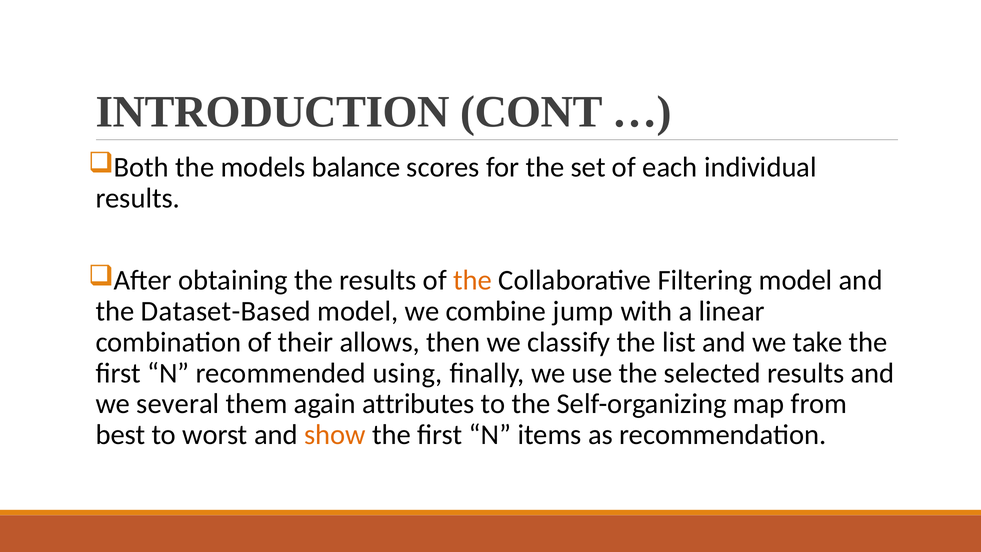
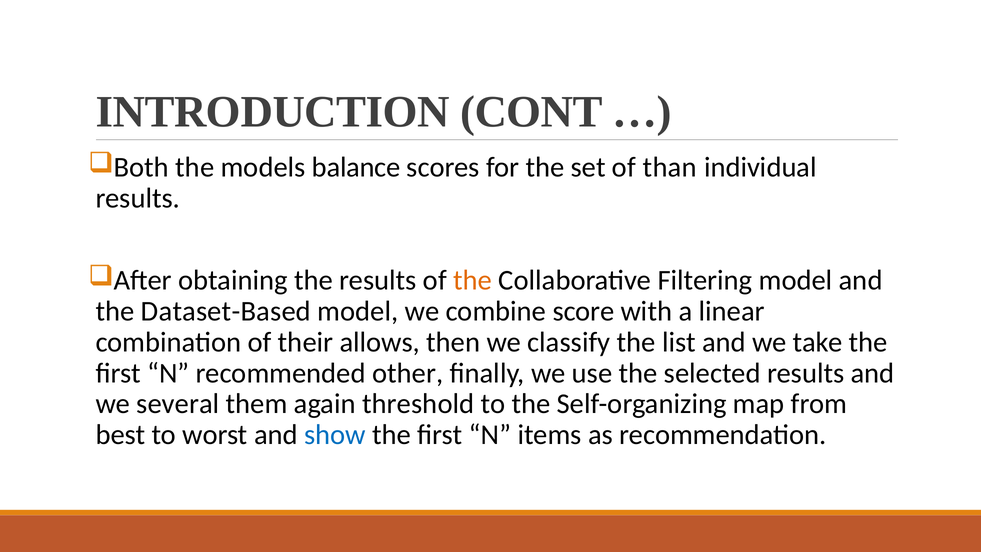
each: each -> than (670, 167)
jump: jump -> score (583, 311)
using: using -> other (408, 373)
attributes: attributes -> threshold (418, 404)
show colour: orange -> blue (335, 435)
